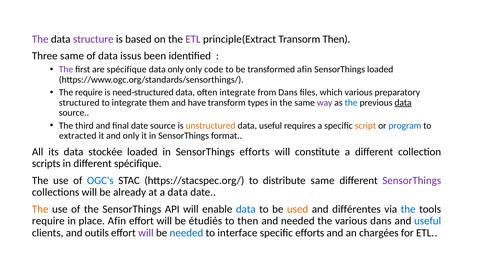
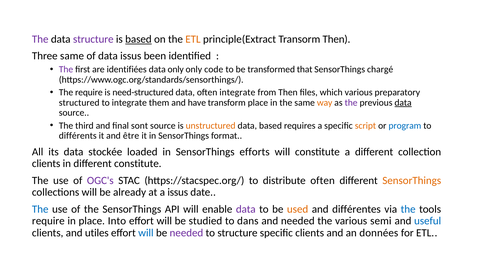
based underline: none -> present (138, 39)
ETL colour: purple -> orange (193, 39)
are spécifique: spécifique -> identifiées (127, 69)
transformed afin: afin -> that (305, 69)
SensorThings loaded: loaded -> chargé (380, 69)
from Dans: Dans -> Then (288, 92)
transform types: types -> place (258, 103)
way colour: purple -> orange (325, 103)
the colour: blue -> purple (351, 103)
final date: date -> sont (140, 126)
data useful: useful -> based (270, 126)
extracted: extracted -> différents (78, 136)
and only: only -> être (131, 136)
scripts: scripts -> clients (46, 164)
different spécifique: spécifique -> constitute (138, 164)
OGC's colour: blue -> purple (100, 180)
distribute same: same -> often (323, 180)
SensorThings colour: purple -> orange (412, 180)
a data: data -> issus (178, 192)
The colour: orange -> blue (40, 209)
data colour: blue -> purple (246, 209)
place Afin: Afin -> Into (117, 221)
étudiés: étudiés -> studied (205, 221)
to then: then -> dans (248, 221)
various dans: dans -> semi (381, 221)
outils: outils -> utiles (97, 233)
will colour: purple -> blue (146, 233)
needed colour: blue -> purple (186, 233)
to interface: interface -> structure (237, 233)
specific efforts: efforts -> clients (310, 233)
chargées: chargées -> données (379, 233)
